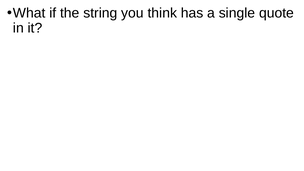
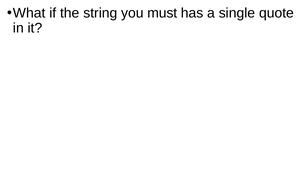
think: think -> must (162, 13)
